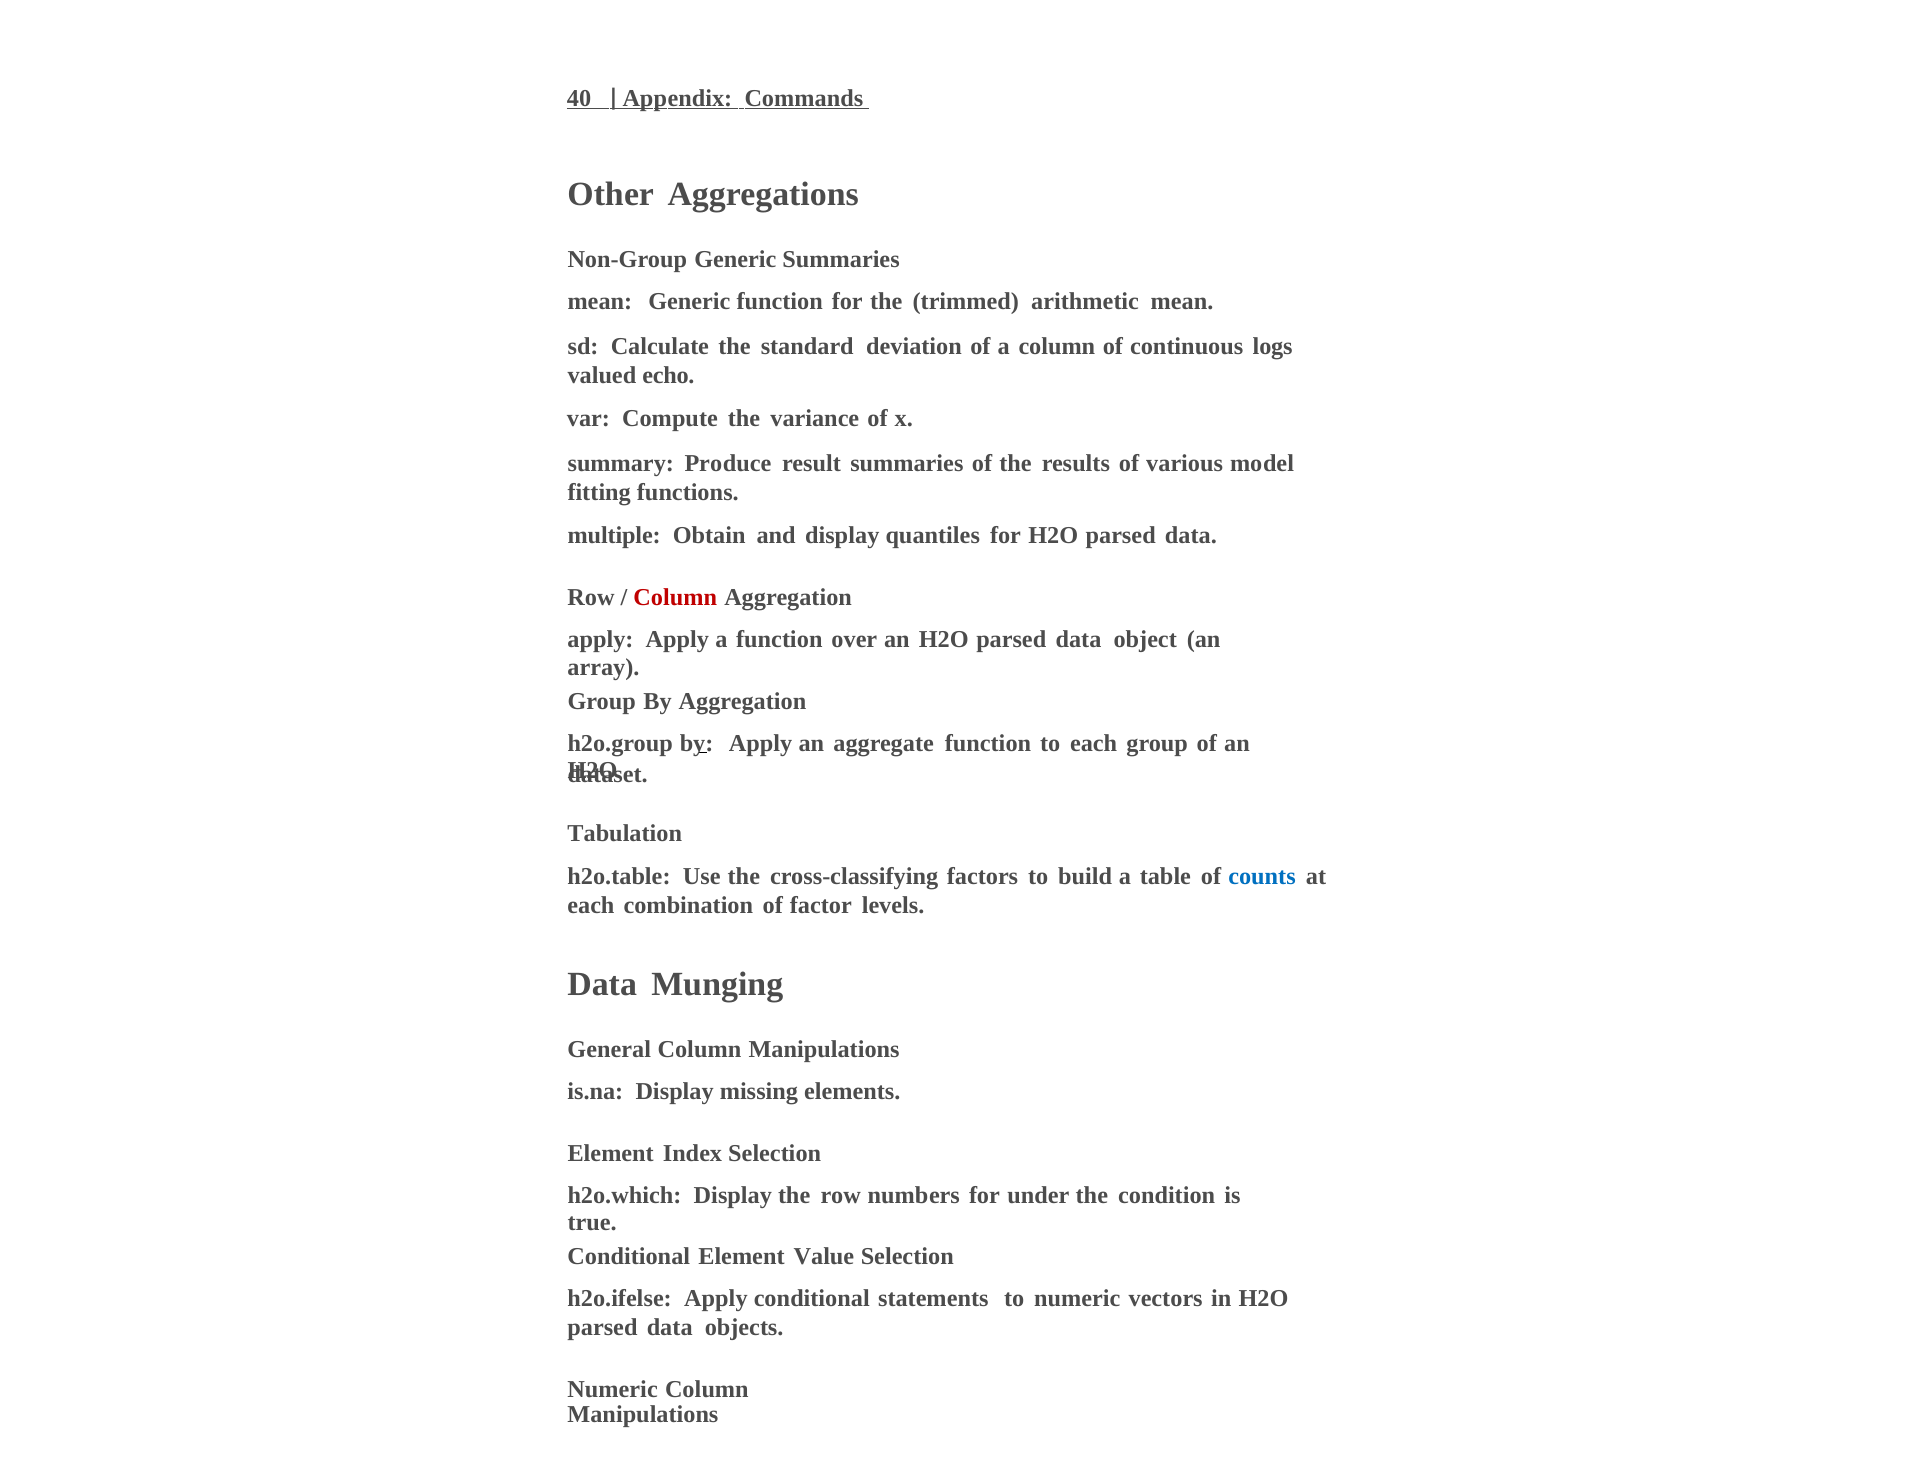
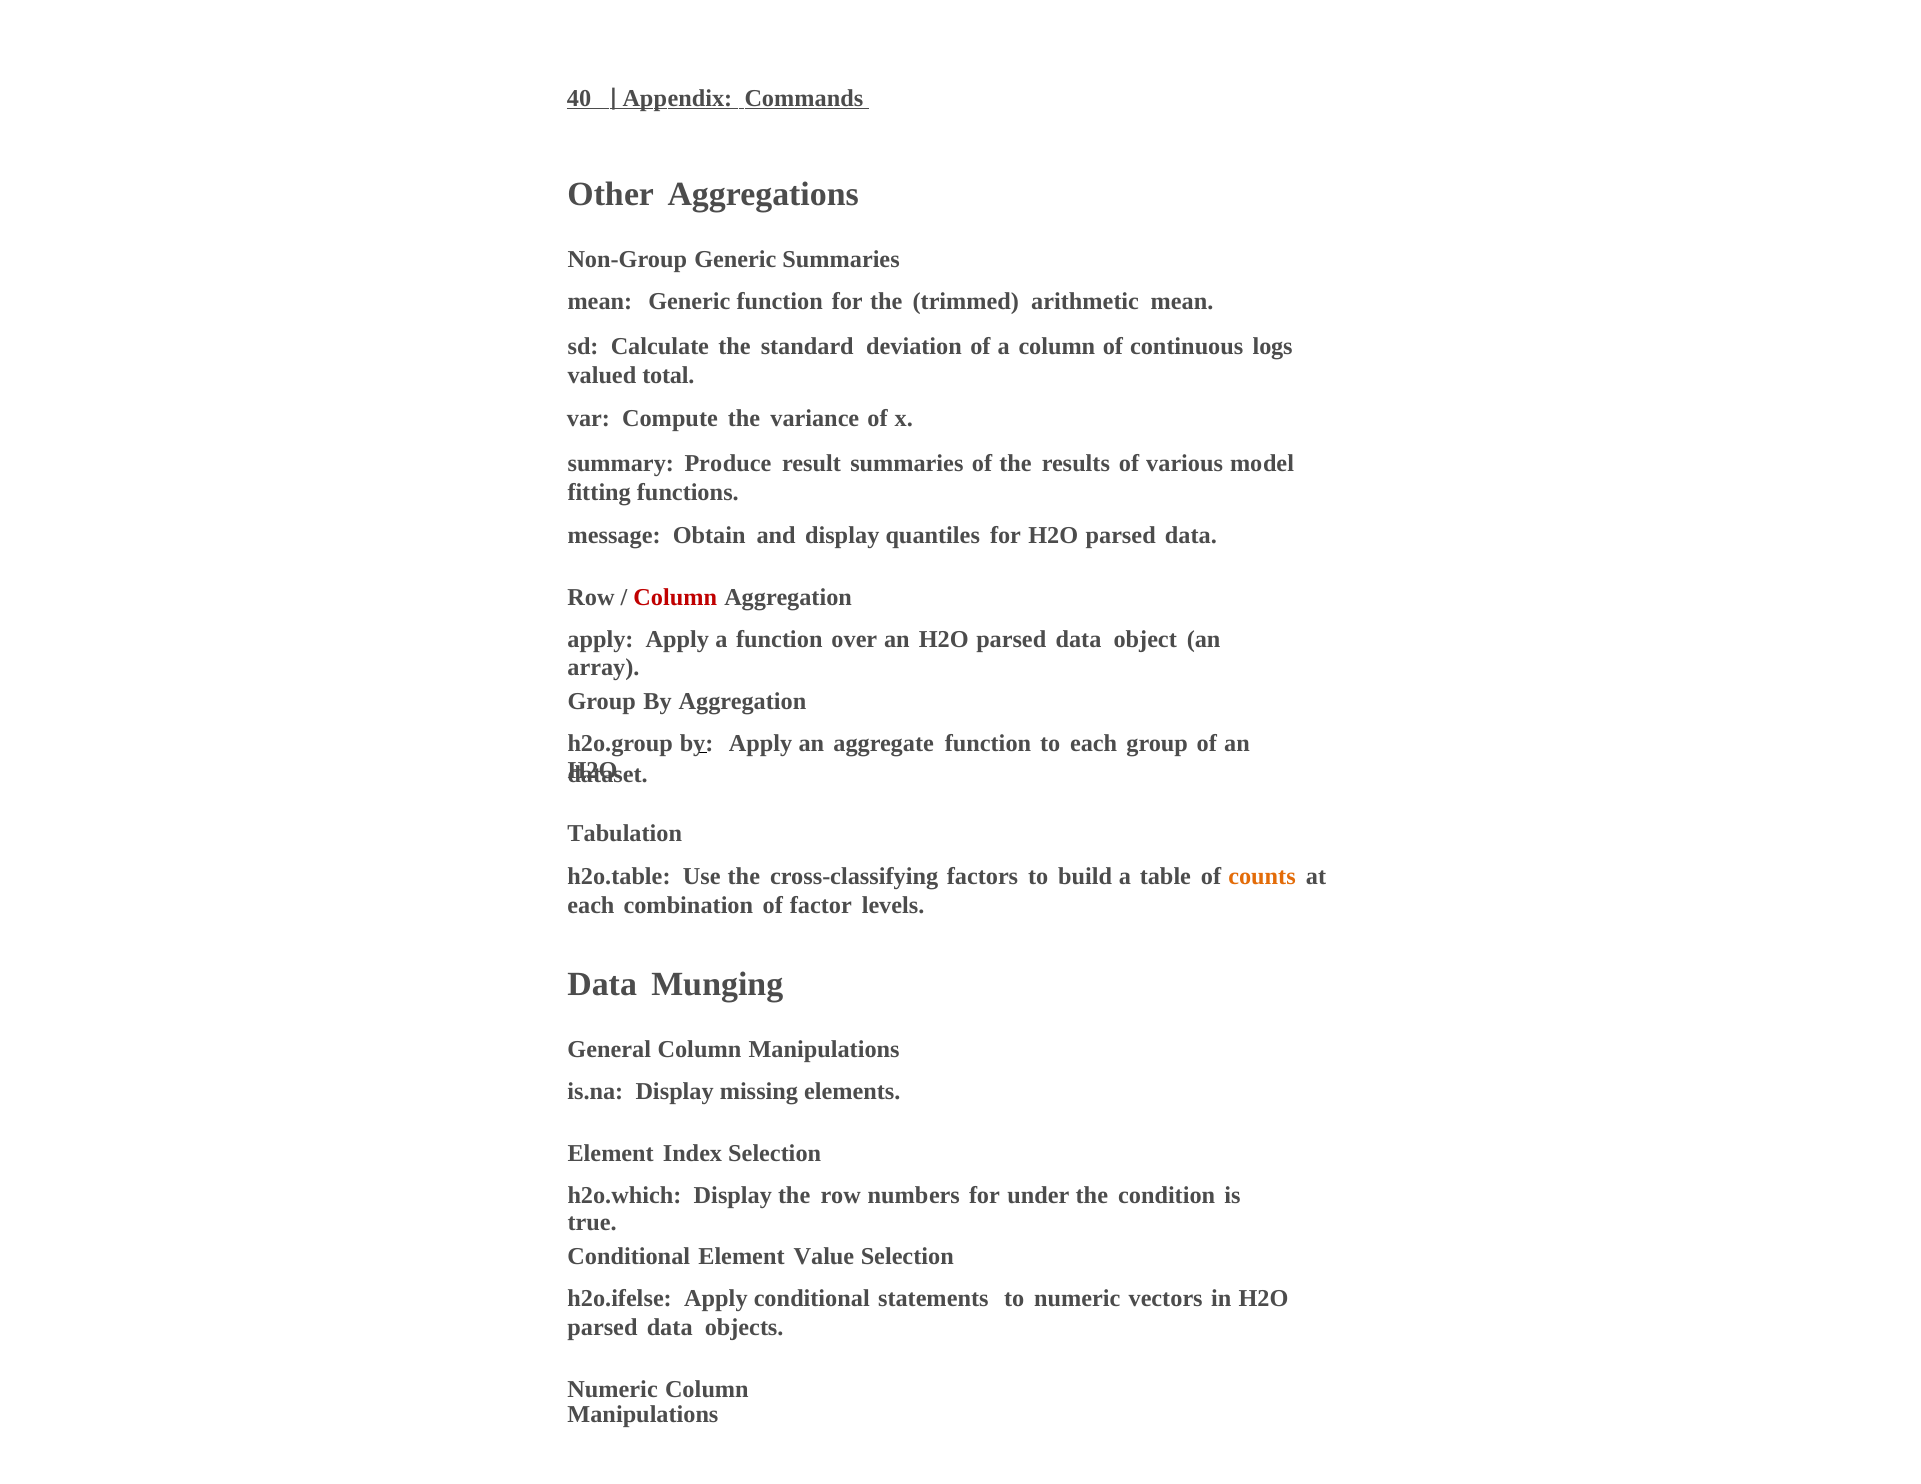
echo: echo -> total (668, 376)
multiple: multiple -> message (614, 535)
counts colour: blue -> orange (1262, 877)
